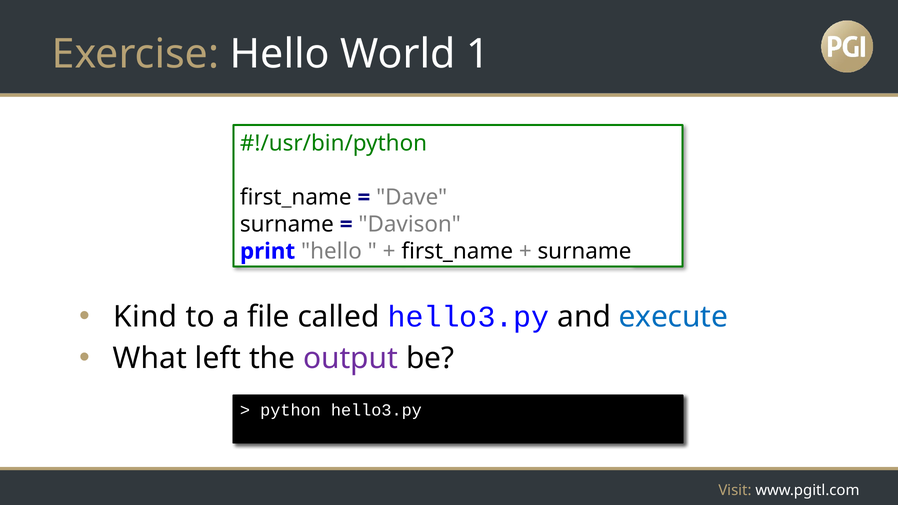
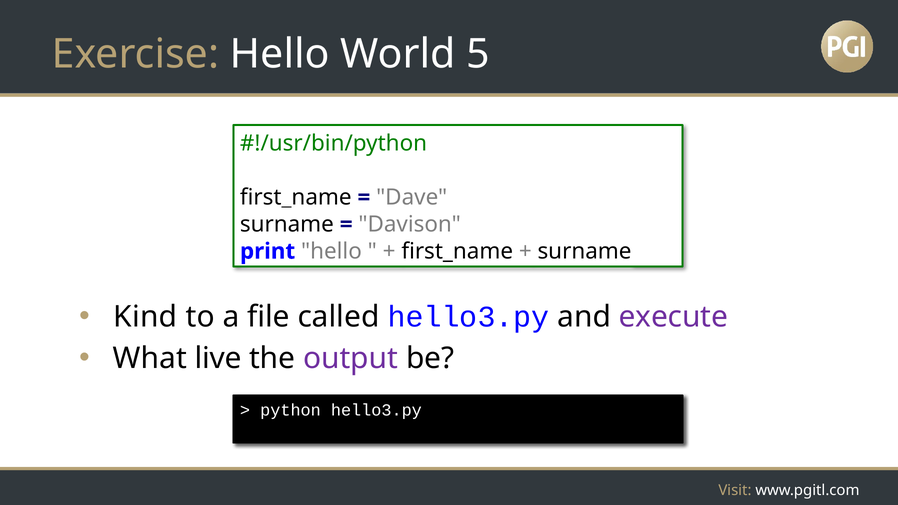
1: 1 -> 5 (478, 54)
execute colour: blue -> purple (673, 317)
left: left -> live (218, 359)
